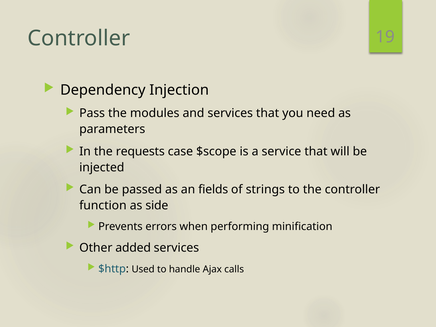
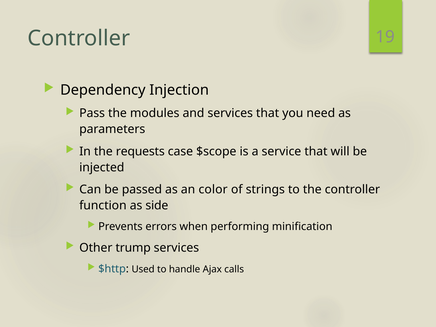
fields: fields -> color (213, 189)
added: added -> trump (133, 248)
